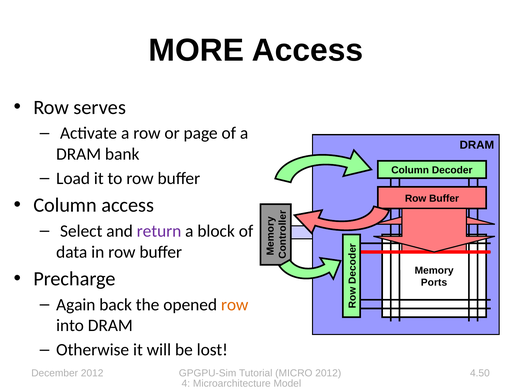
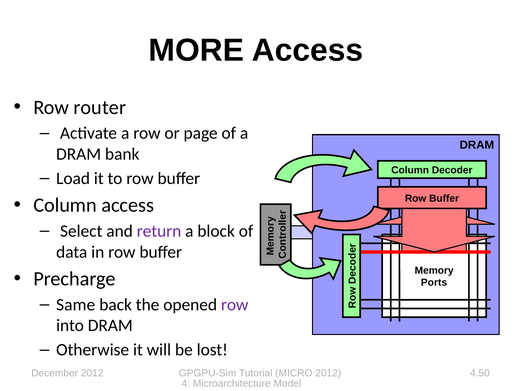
serves: serves -> router (100, 107)
Again: Again -> Same (76, 305)
row colour: orange -> purple (235, 305)
